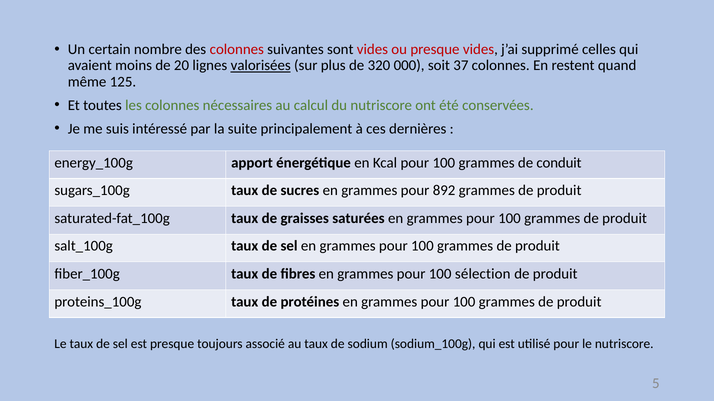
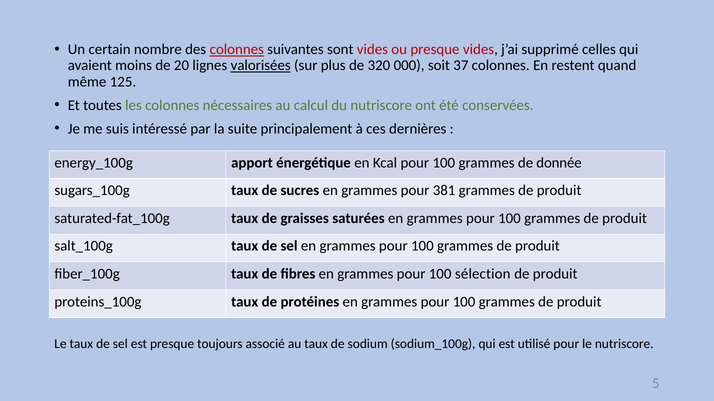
colonnes underline: none -> present (237, 50)
conduit: conduit -> donnée (559, 163)
892: 892 -> 381 (444, 191)
